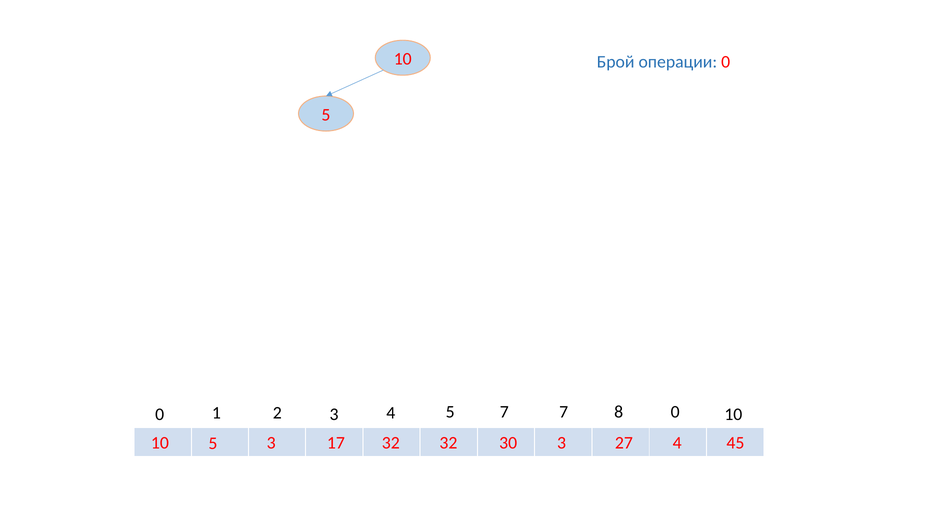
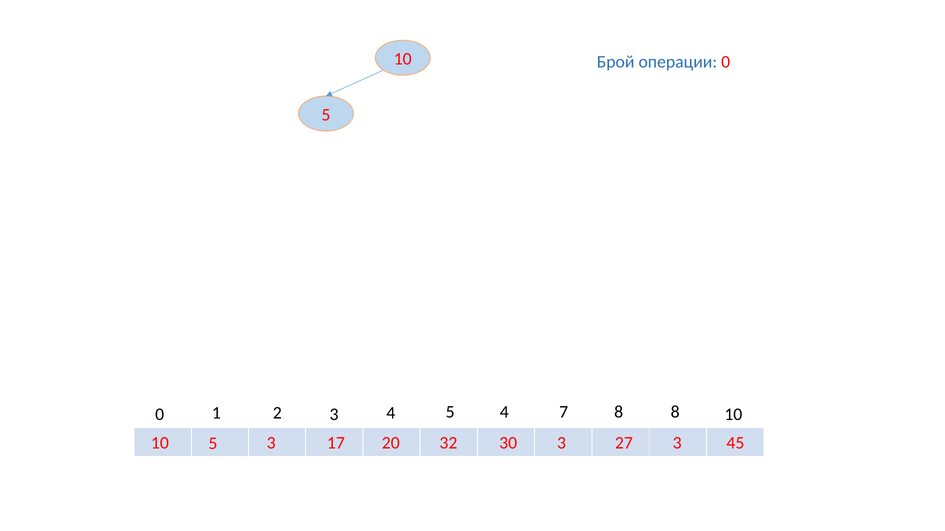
8 0: 0 -> 8 (675, 412)
5 7: 7 -> 4 (504, 412)
27 4: 4 -> 3 (677, 443)
17 32: 32 -> 20 (391, 444)
